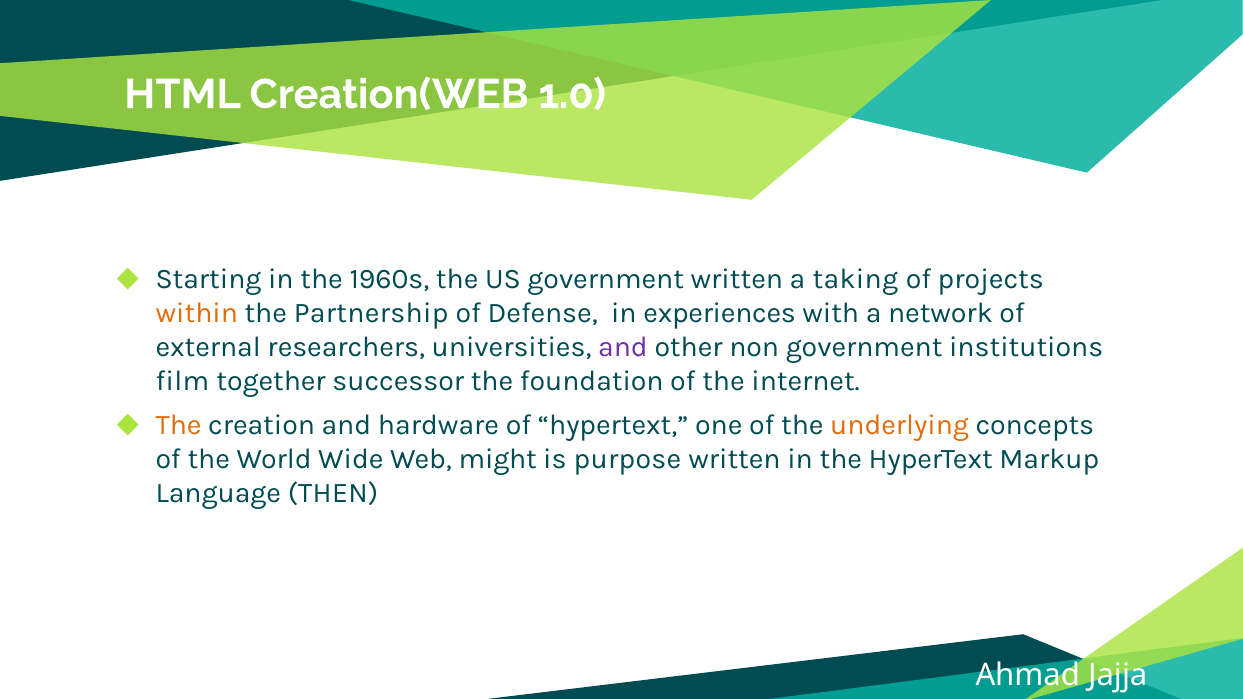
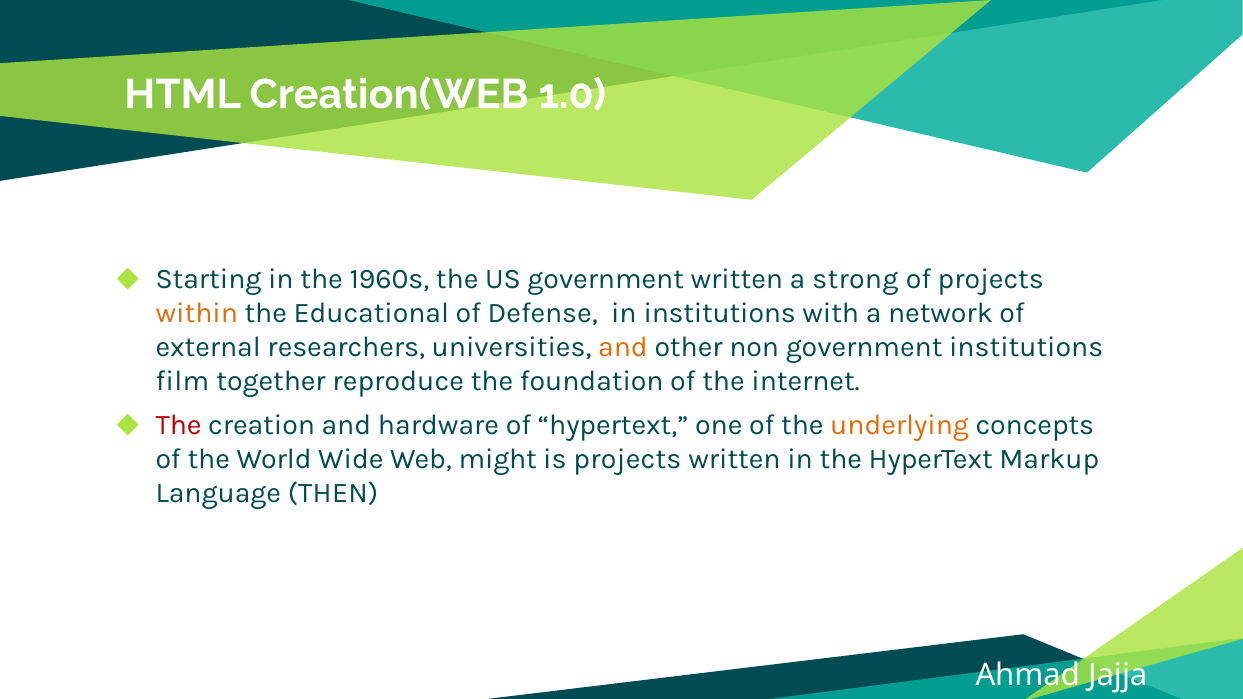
taking: taking -> strong (855, 279)
Partnership: Partnership -> Educational (371, 313)
in experiences: experiences -> institutions (720, 313)
and colour: purple -> orange (623, 347)
successor: successor -> reproduce (398, 381)
The colour: orange -> red (179, 425)
is purpose: purpose -> projects (627, 460)
